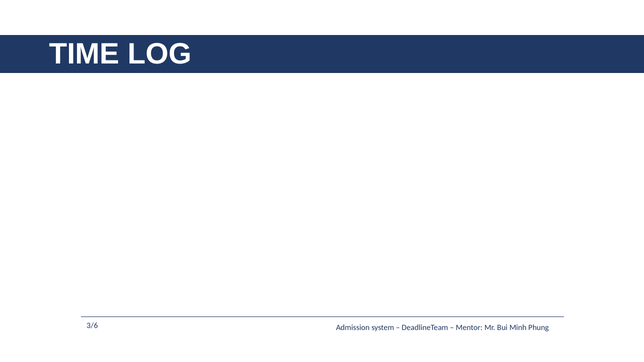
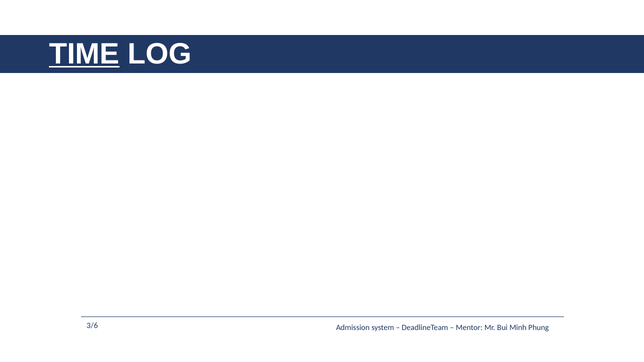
TIME underline: none -> present (84, 54)
